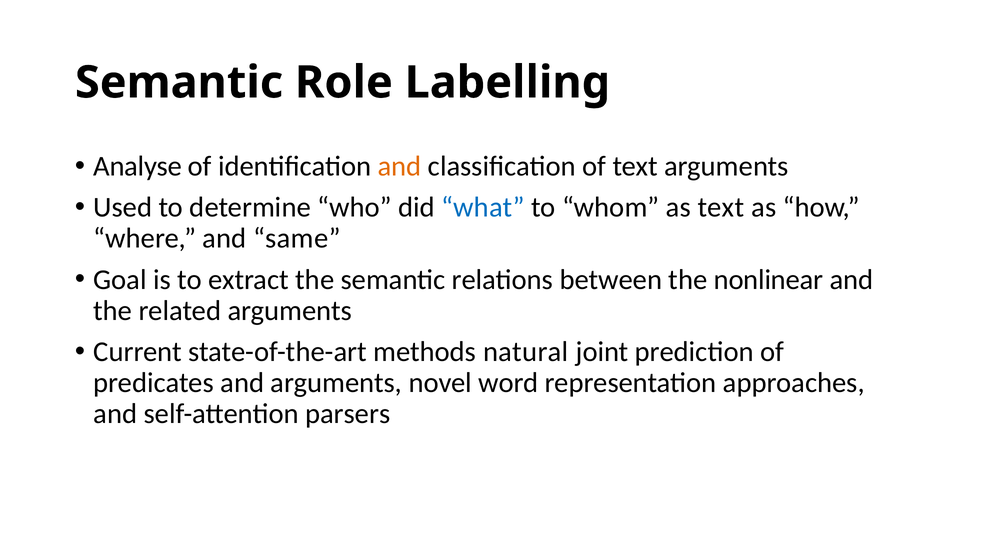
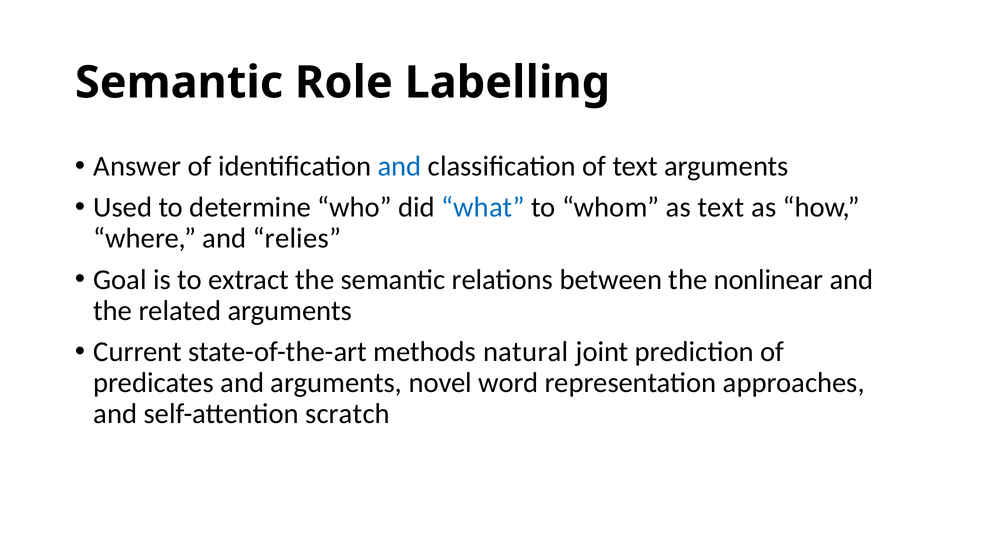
Analyse: Analyse -> Answer (137, 166)
and colour: orange -> blue (400, 166)
same: same -> relies (297, 238)
parsers: parsers -> scratch (348, 414)
